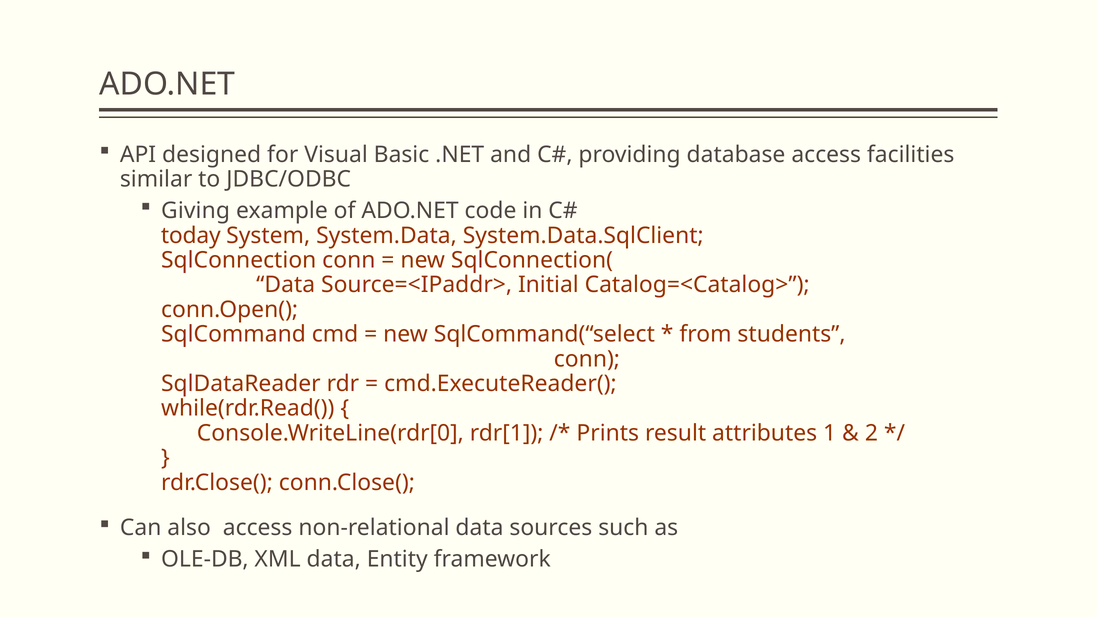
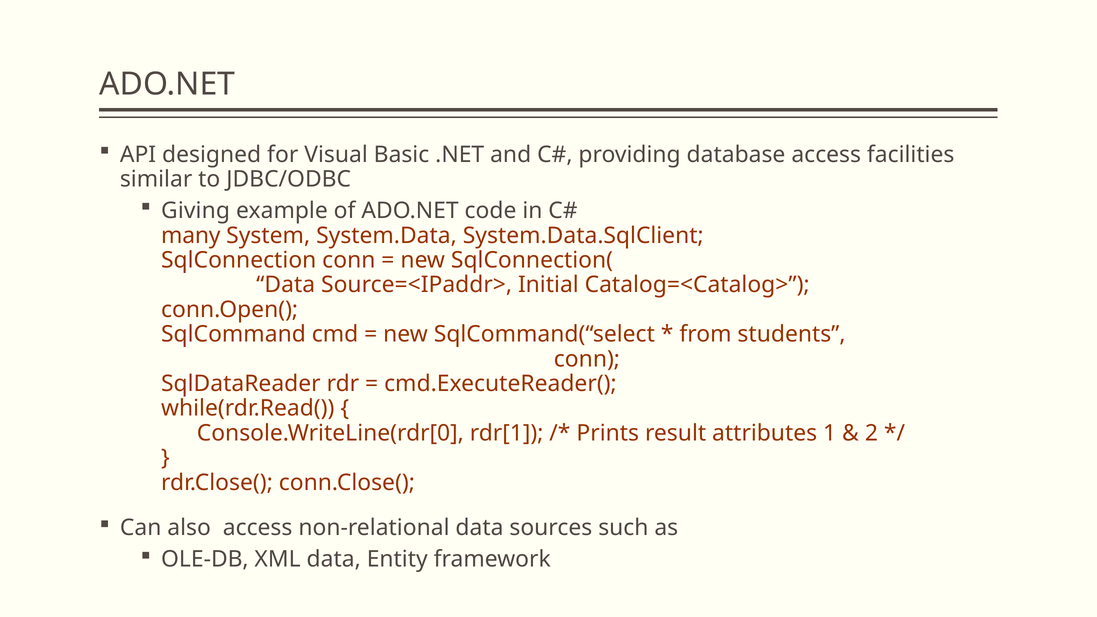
today: today -> many (191, 235)
